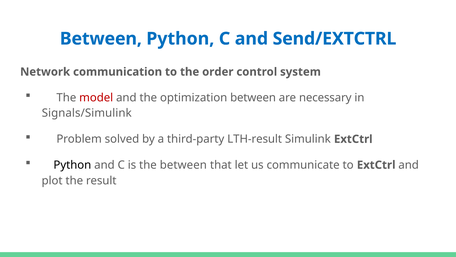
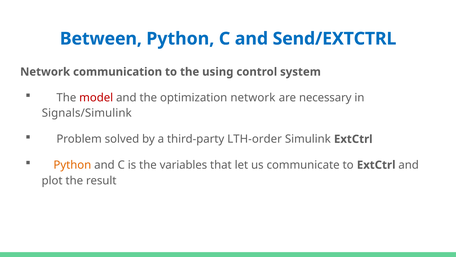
order: order -> using (218, 72)
optimization between: between -> network (253, 97)
LTH-result: LTH-result -> LTH-order (255, 139)
Python colour: black -> orange (72, 165)
the between: between -> variables (183, 165)
